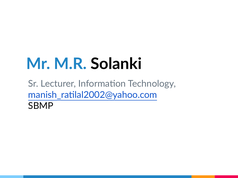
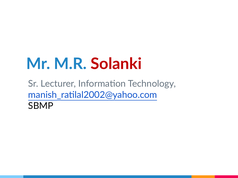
Solanki colour: black -> red (116, 64)
